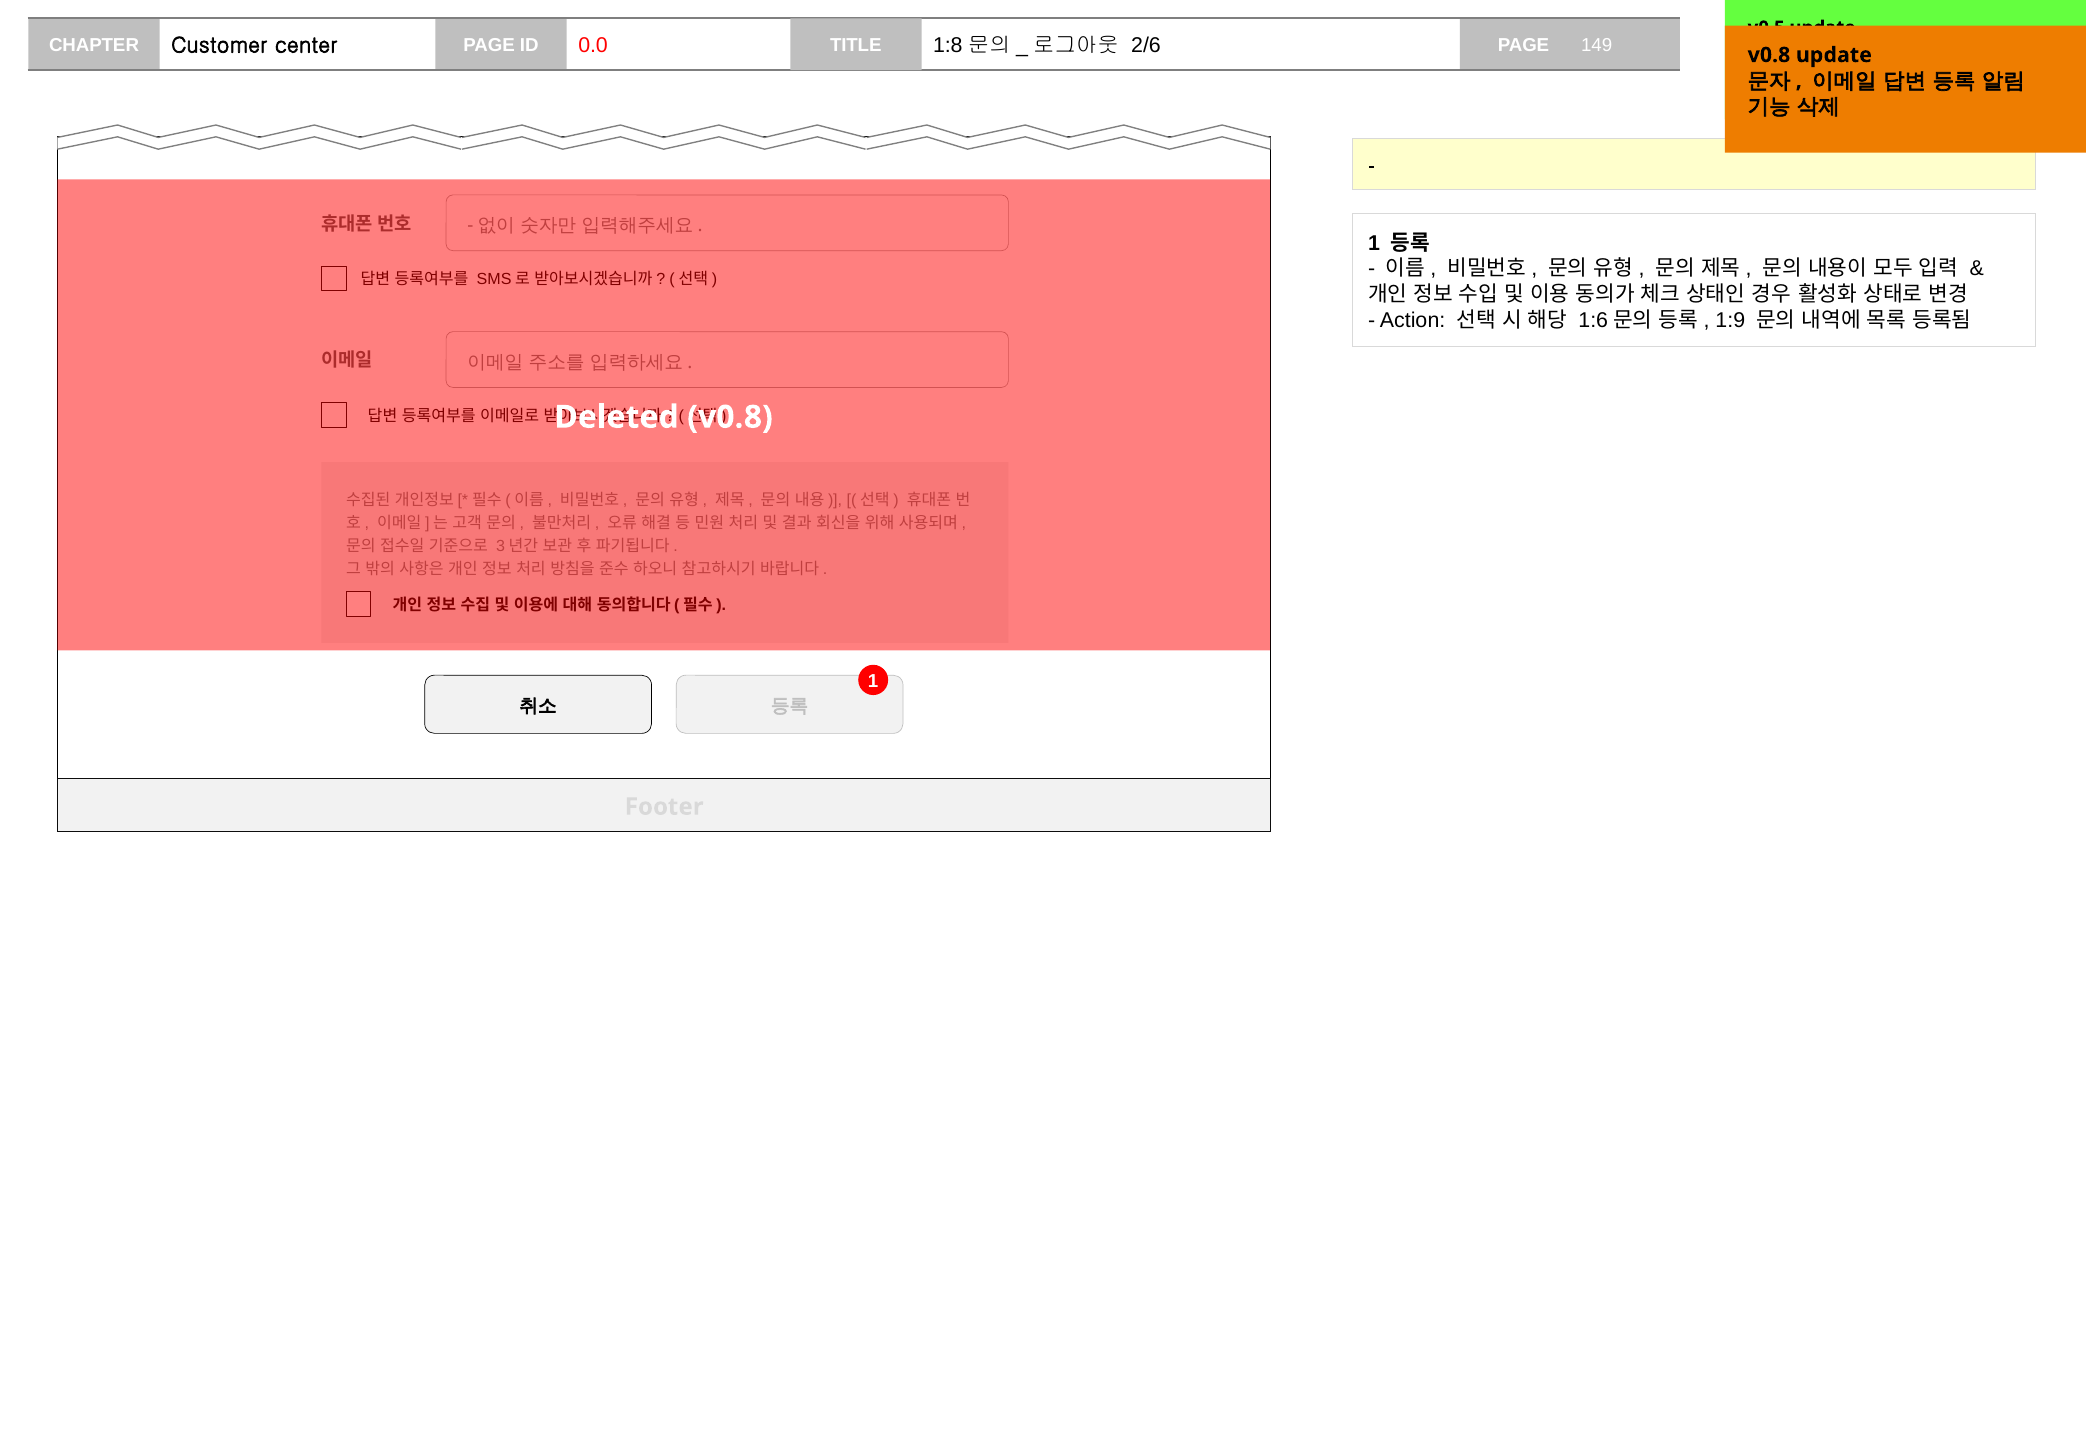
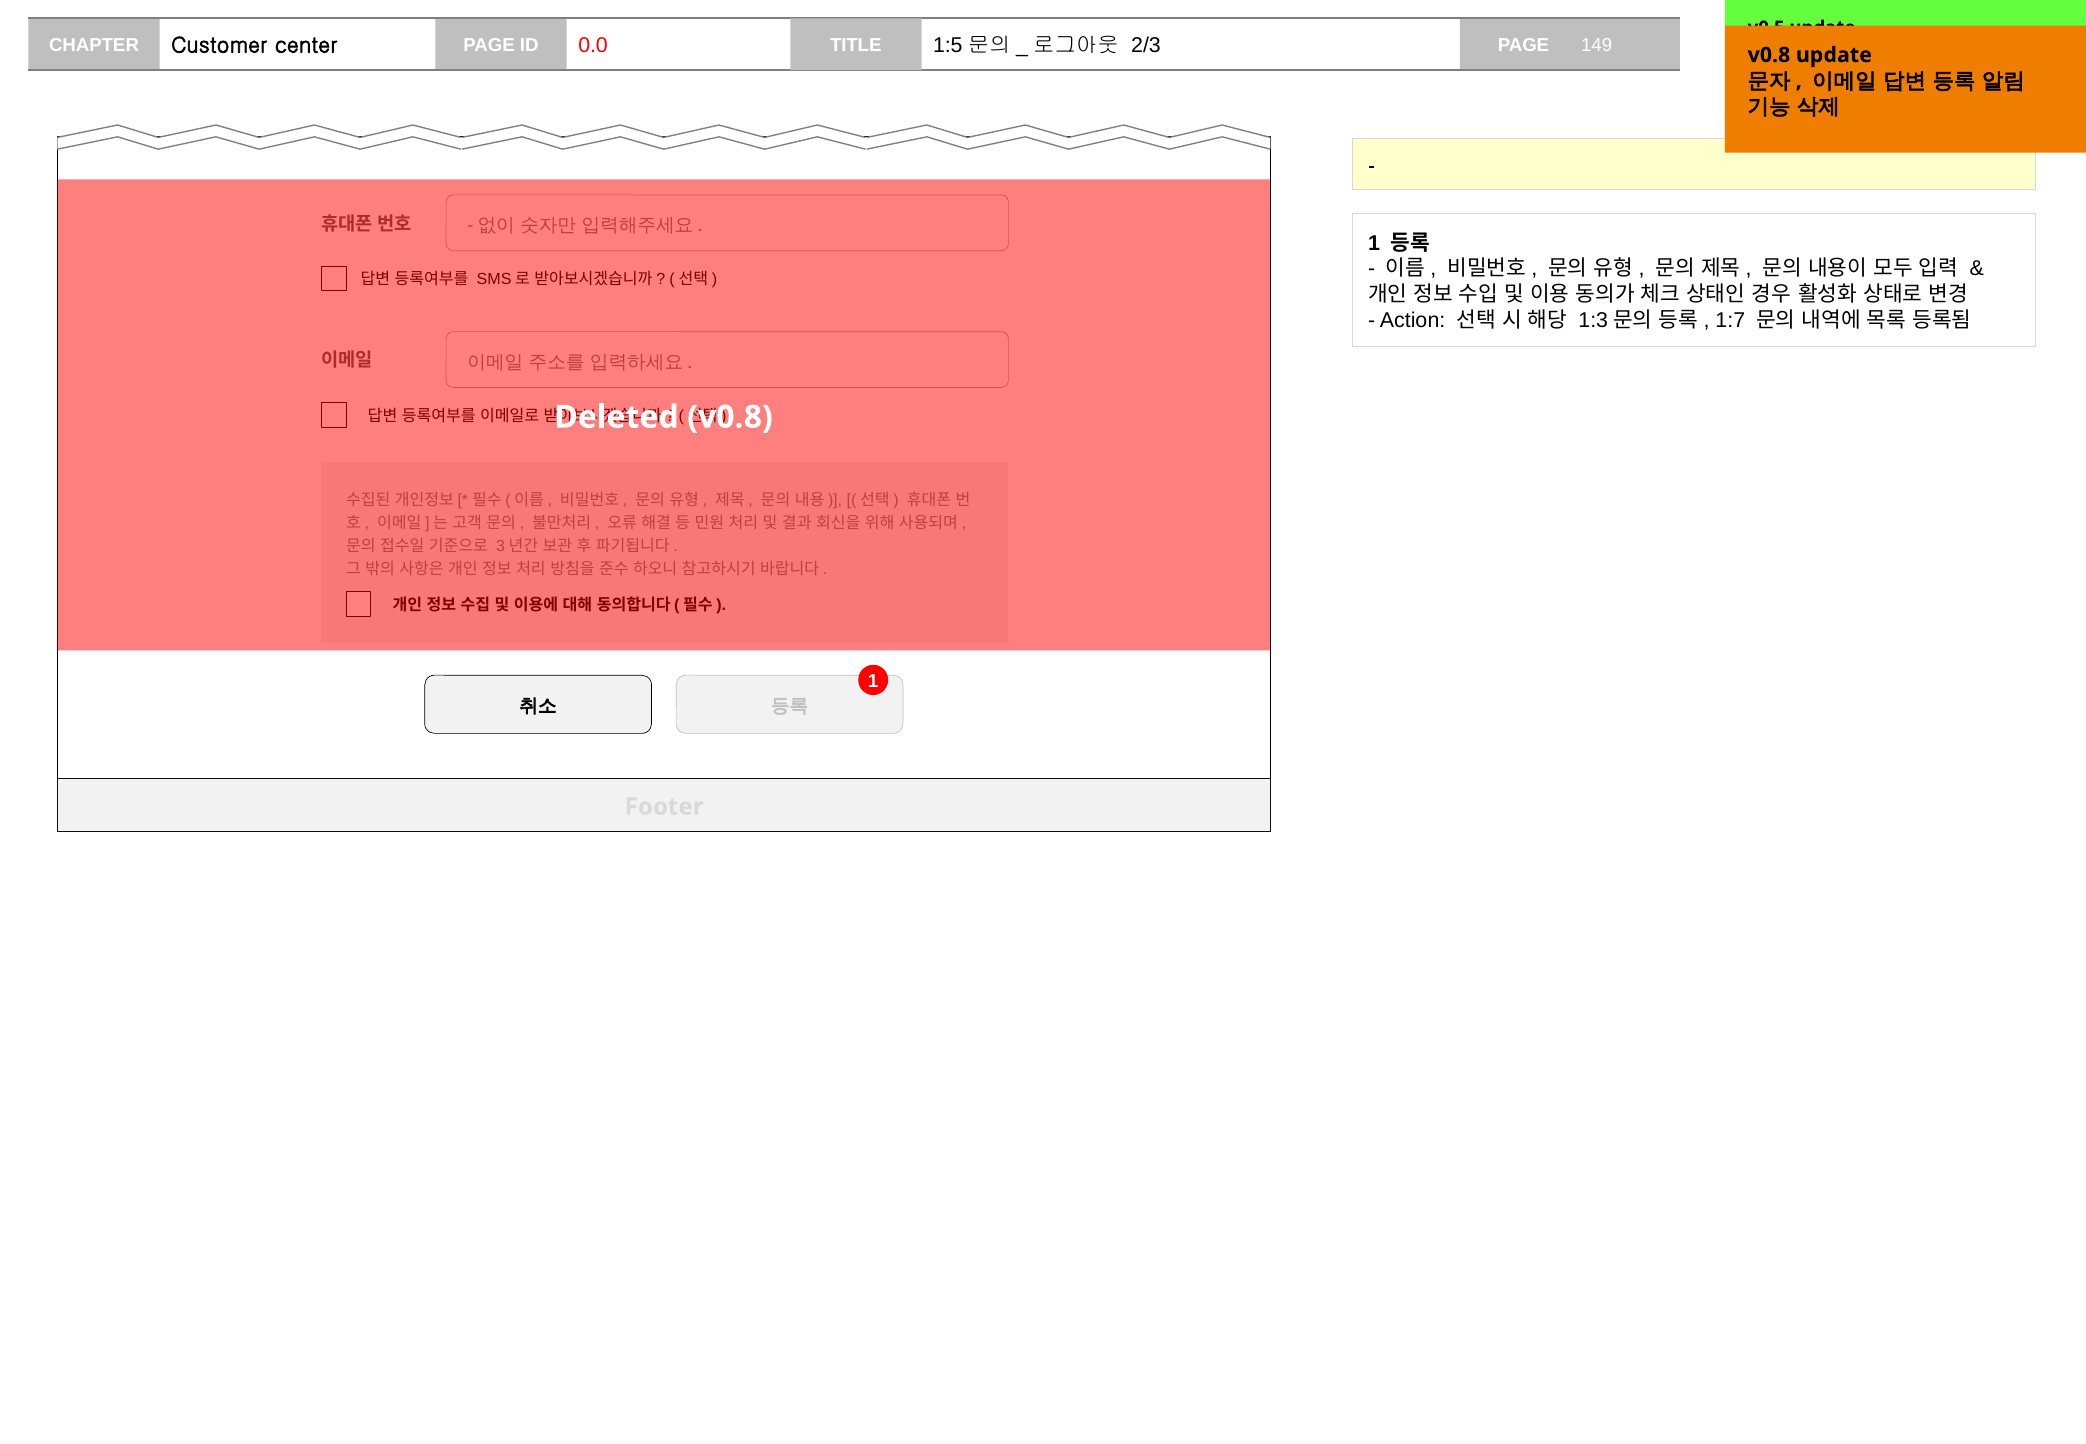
1:8: 1:8 -> 1:5 (948, 45)
2/6: 2/6 -> 2/3 (1146, 45)
1:6: 1:6 -> 1:3 (1593, 320)
1:9: 1:9 -> 1:7 (1730, 320)
